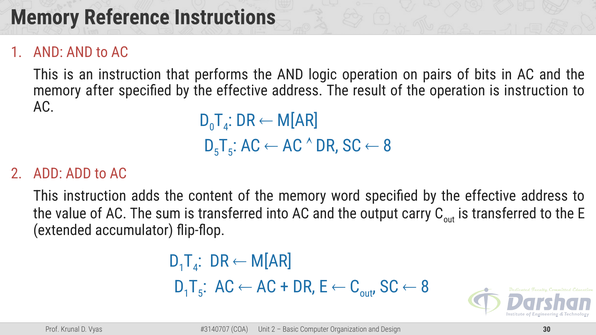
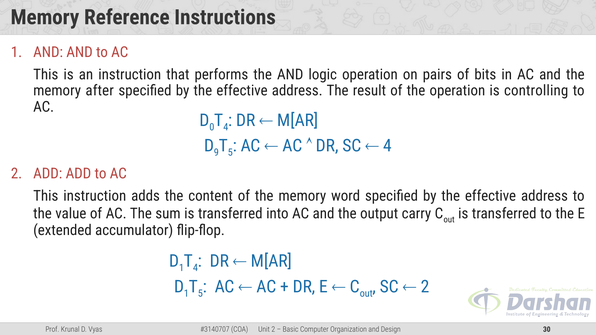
is instruction: instruction -> controlling (536, 91)
5: 5 -> 9 (216, 153)
8: 8 -> 4 (388, 146)
8: 8 -> 2 (425, 287)
